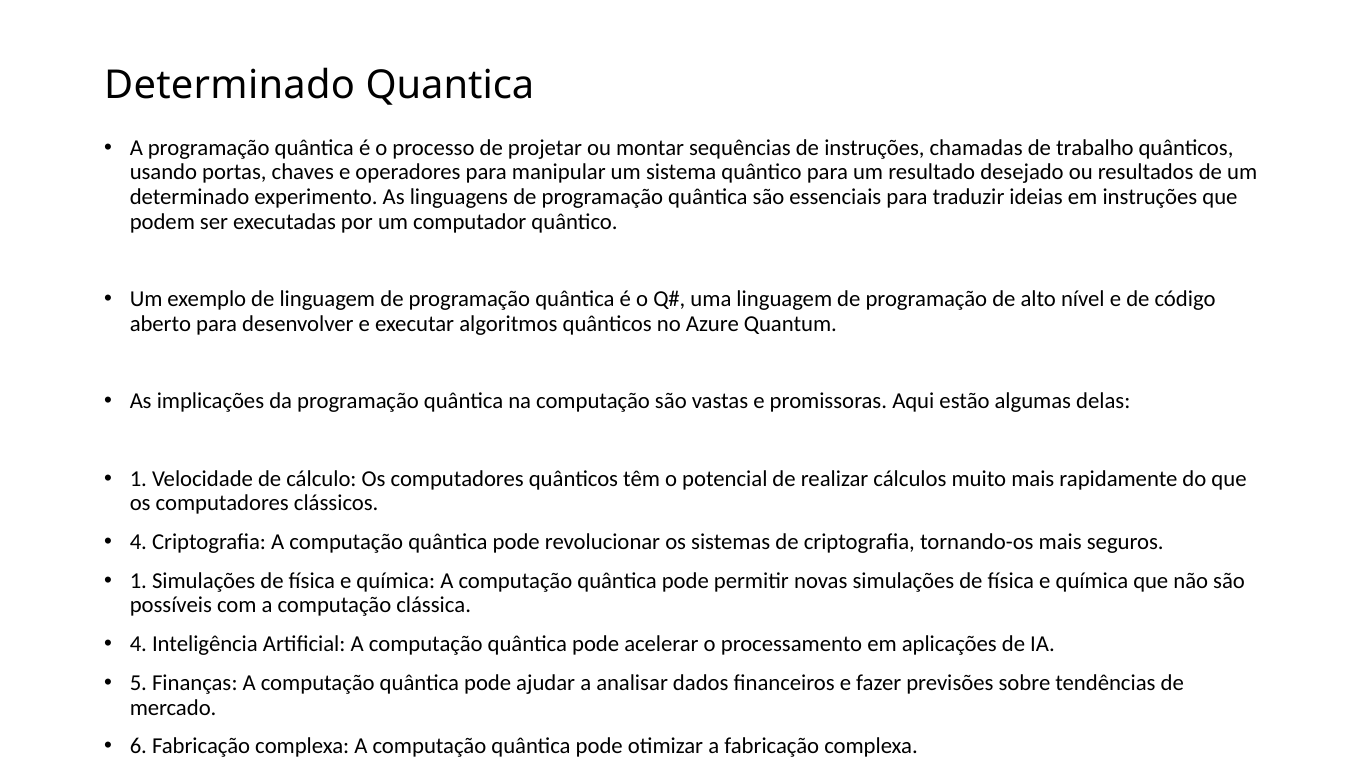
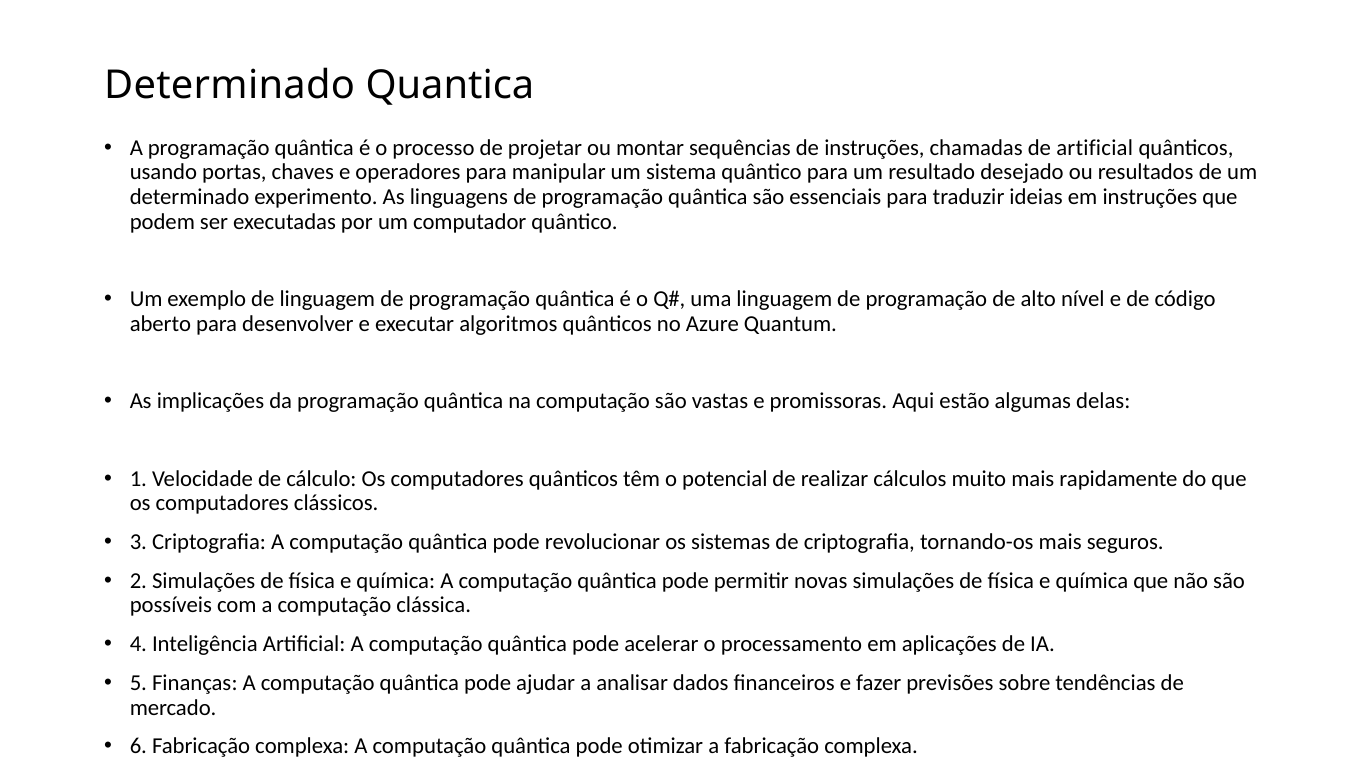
de trabalho: trabalho -> artificial (1095, 148)
4: 4 -> 3 (138, 542)
1: 1 -> 2 (138, 581)
